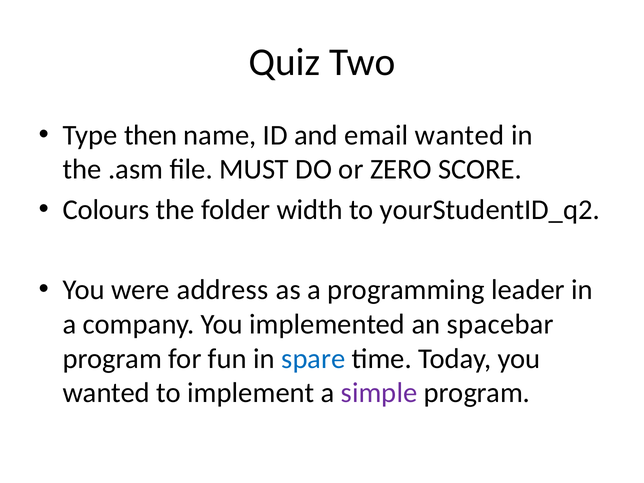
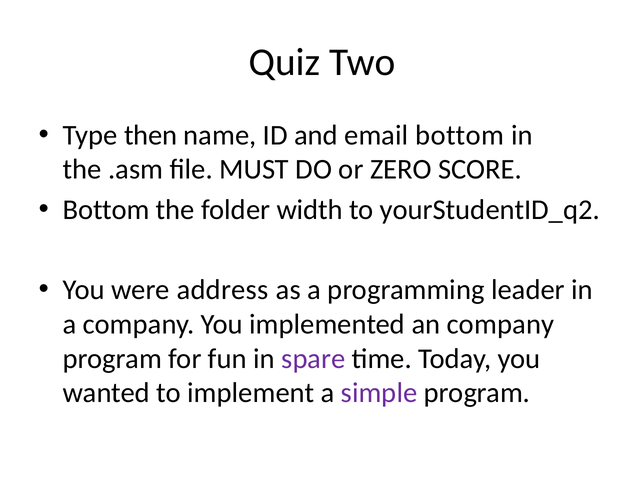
email wanted: wanted -> bottom (460, 135)
Colours: Colours -> Bottom (106, 210)
an spacebar: spacebar -> company (501, 324)
spare colour: blue -> purple (313, 359)
